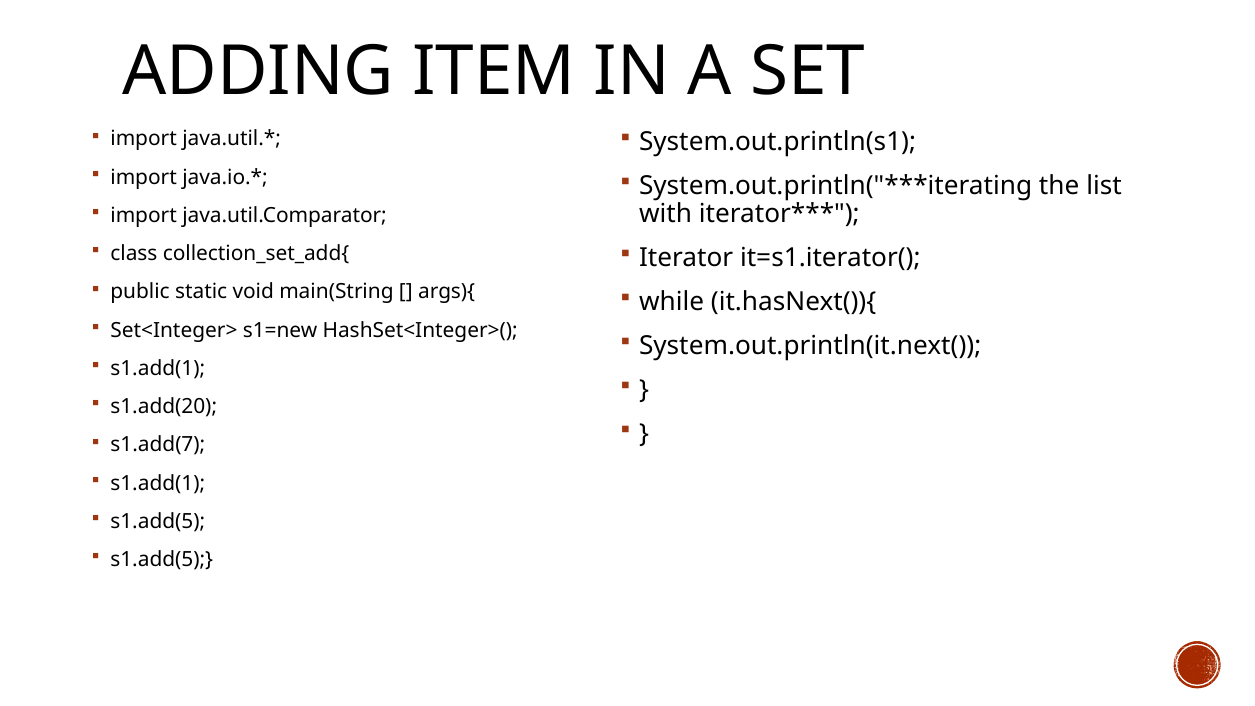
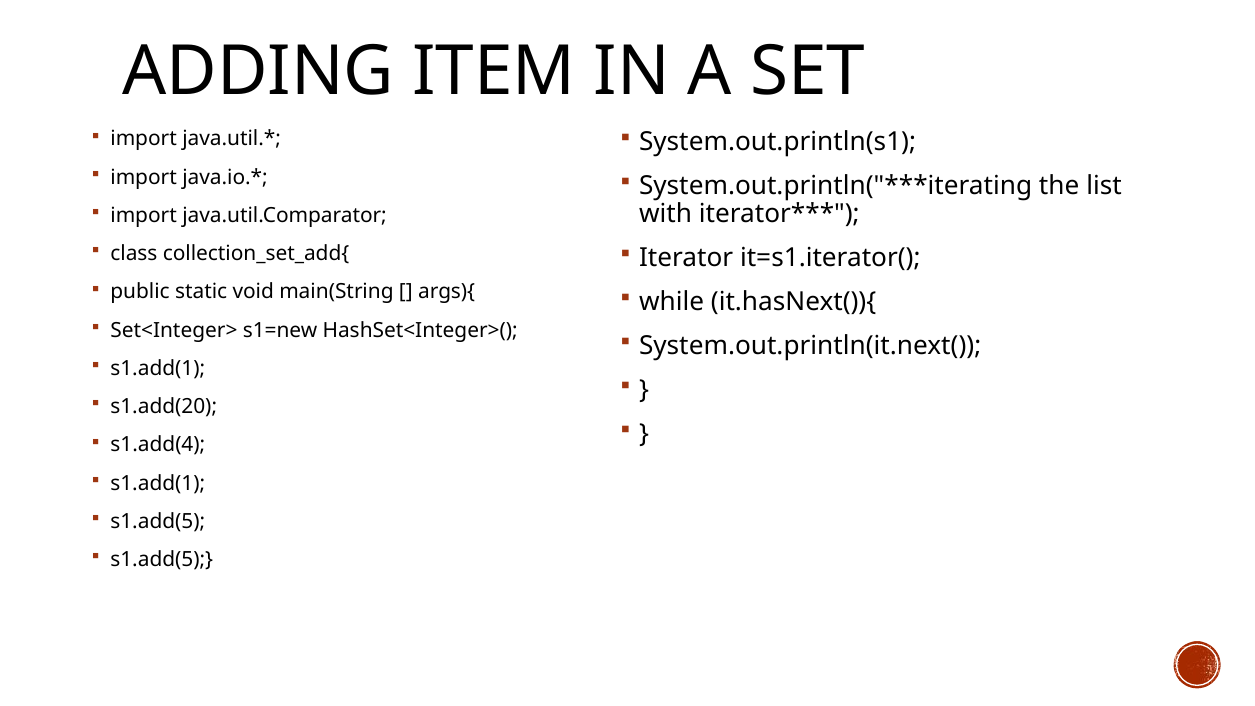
s1.add(7: s1.add(7 -> s1.add(4 (158, 445)
